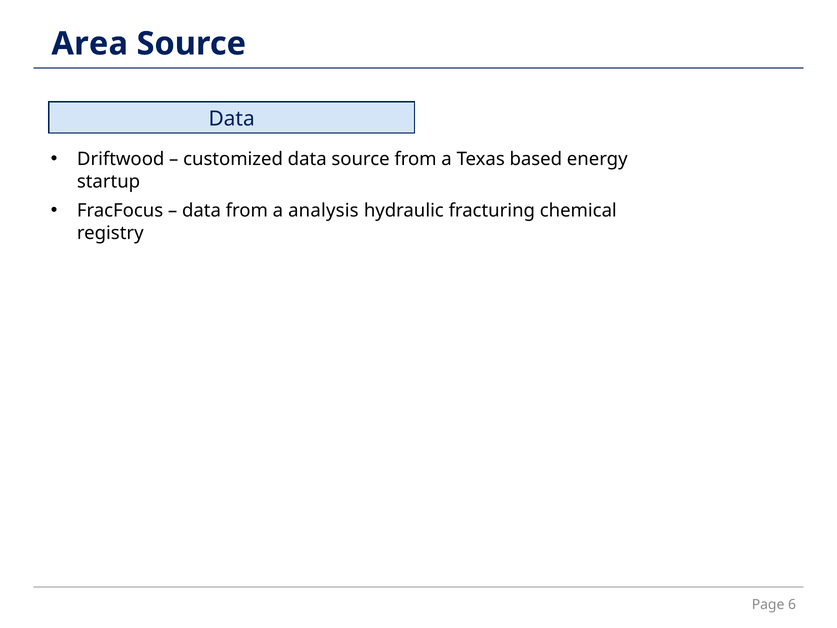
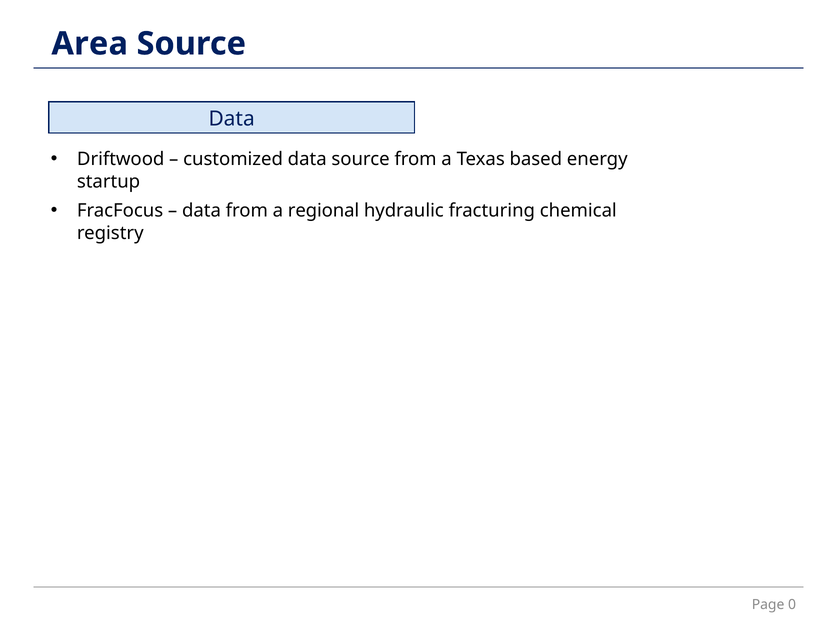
analysis: analysis -> regional (324, 211)
6: 6 -> 0 (792, 605)
